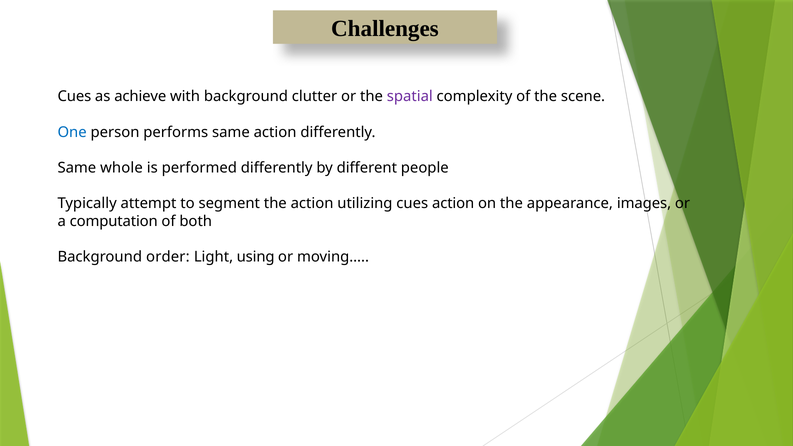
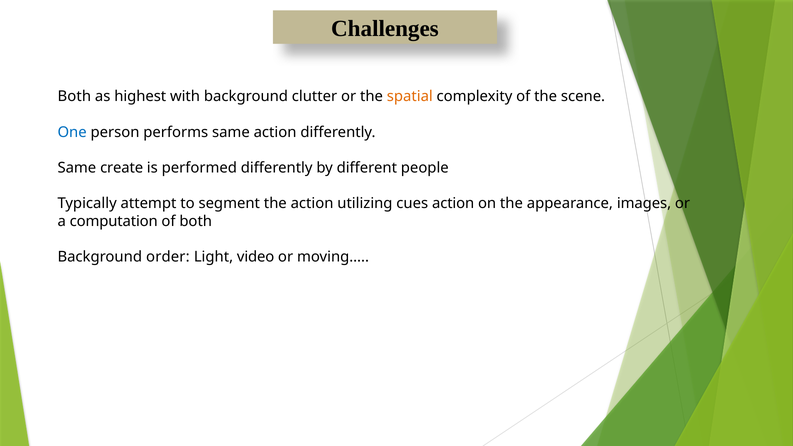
Cues: Cues -> Both (74, 96)
achieve: achieve -> highest (140, 96)
spatial colour: purple -> orange (410, 96)
whole: whole -> create (122, 168)
using: using -> video (256, 257)
